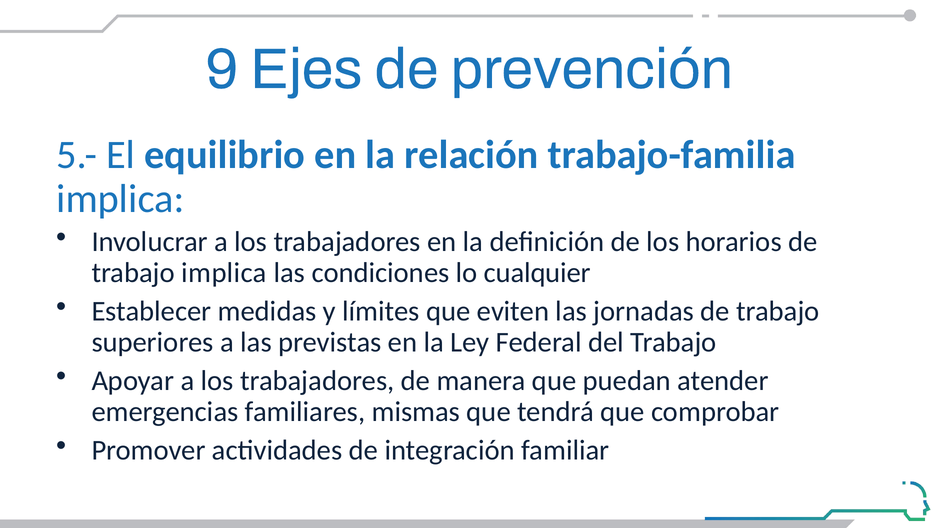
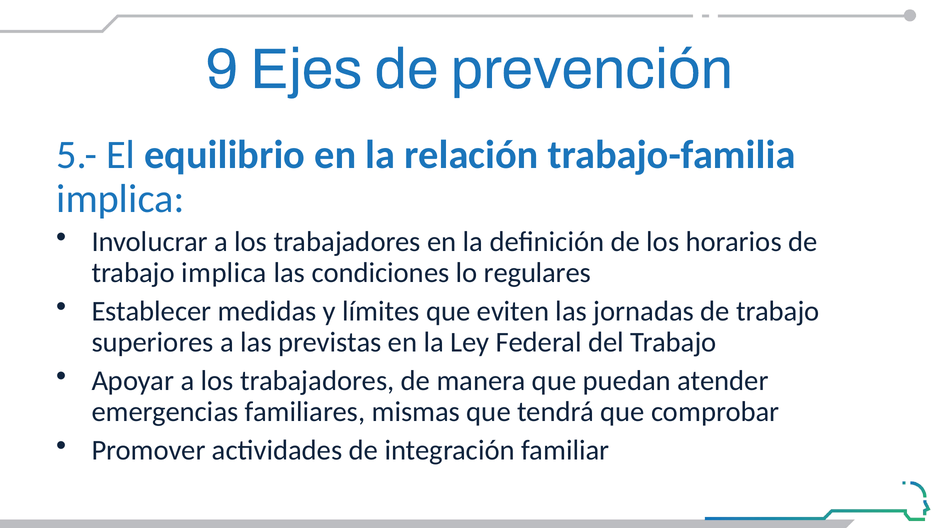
cualquier: cualquier -> regulares (537, 273)
